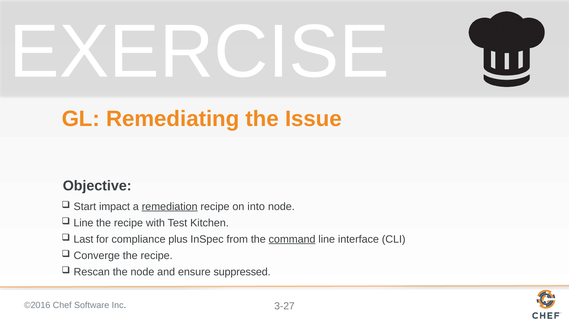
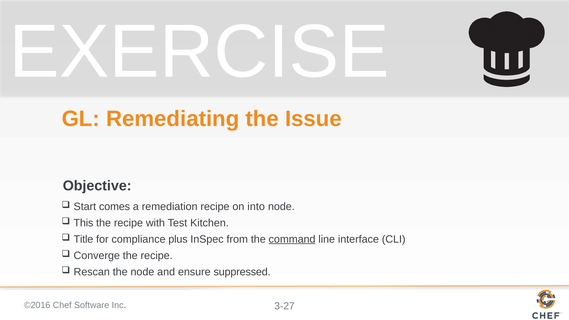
impact: impact -> comes (115, 207)
remediation underline: present -> none (170, 207)
Line: Line -> This (83, 223)
Last: Last -> Title (83, 239)
